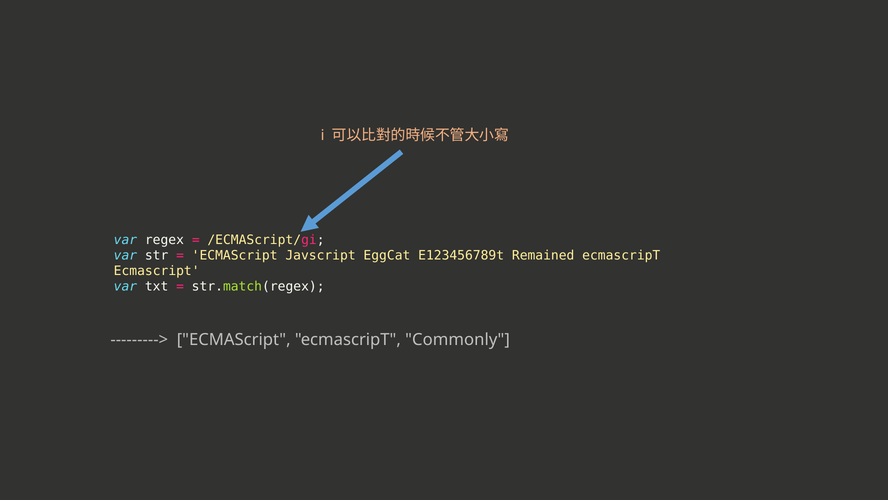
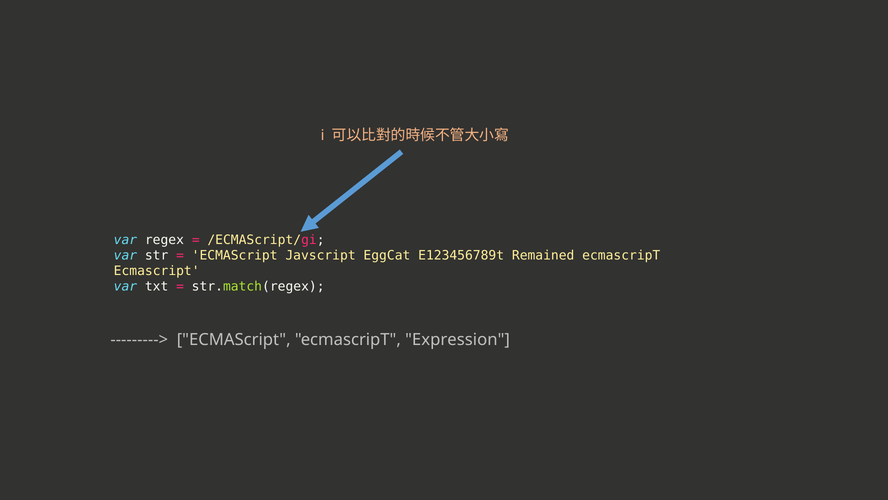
Commonly: Commonly -> Expression (458, 340)
